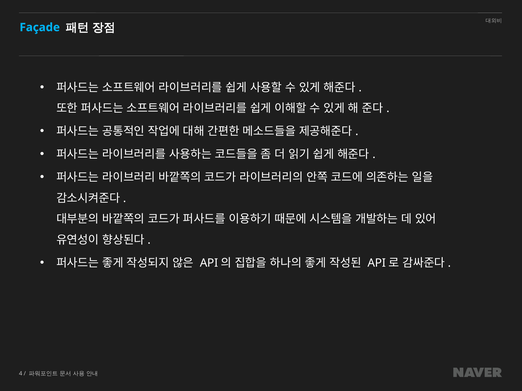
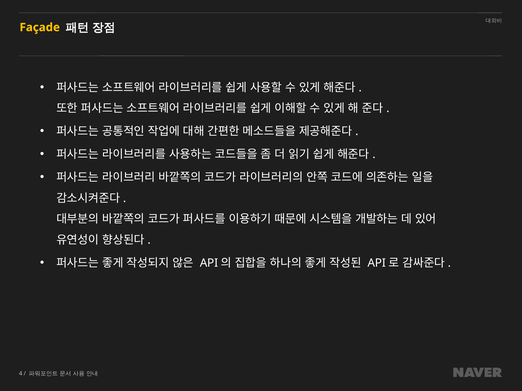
Façade colour: light blue -> yellow (40, 27)
